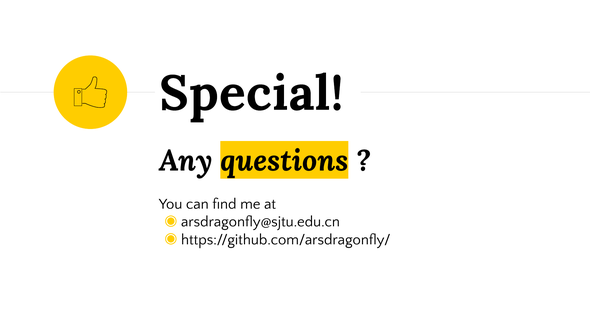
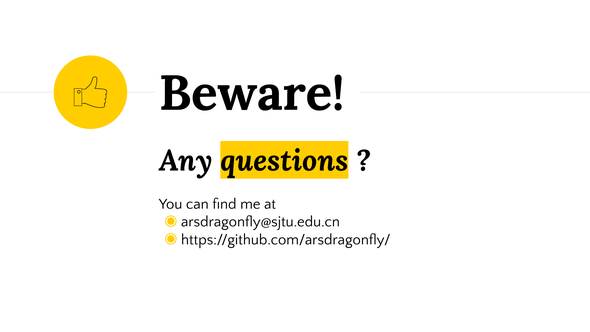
Special: Special -> Beware (252, 94)
